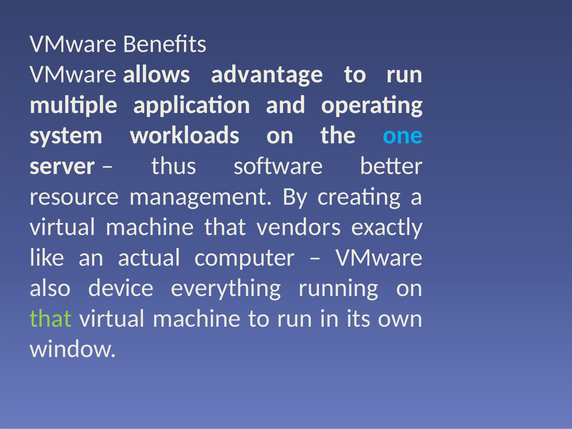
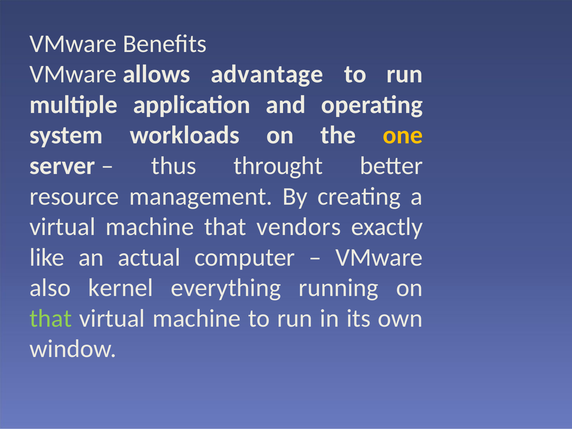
one colour: light blue -> yellow (403, 135)
software: software -> throught (278, 166)
device: device -> kernel (121, 288)
